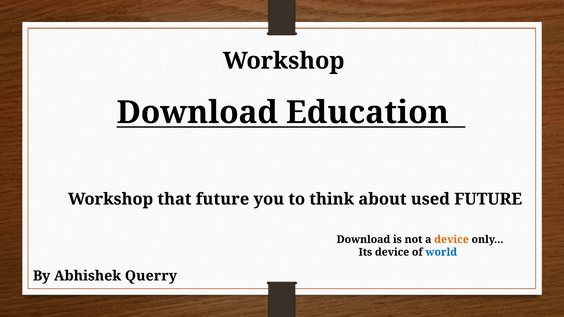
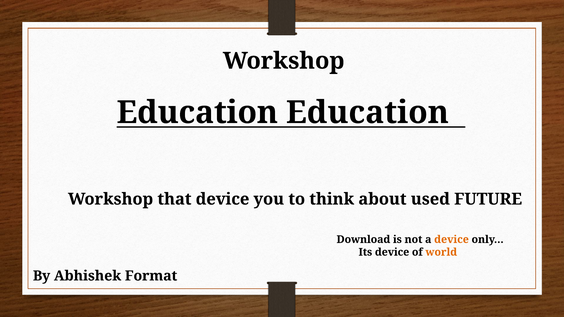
Download: Download -> Education (197, 113)
that future: future -> device (223, 199)
world colour: blue -> orange (441, 252)
Querry: Querry -> Format (151, 276)
